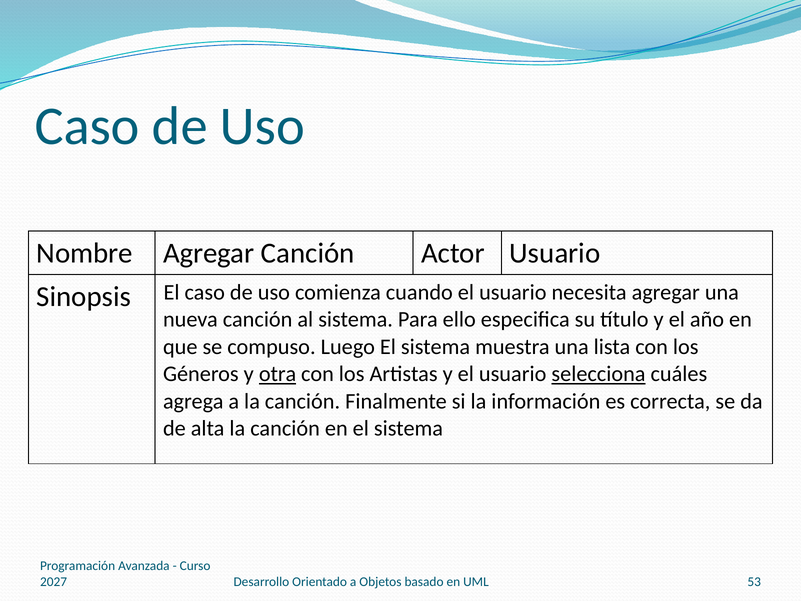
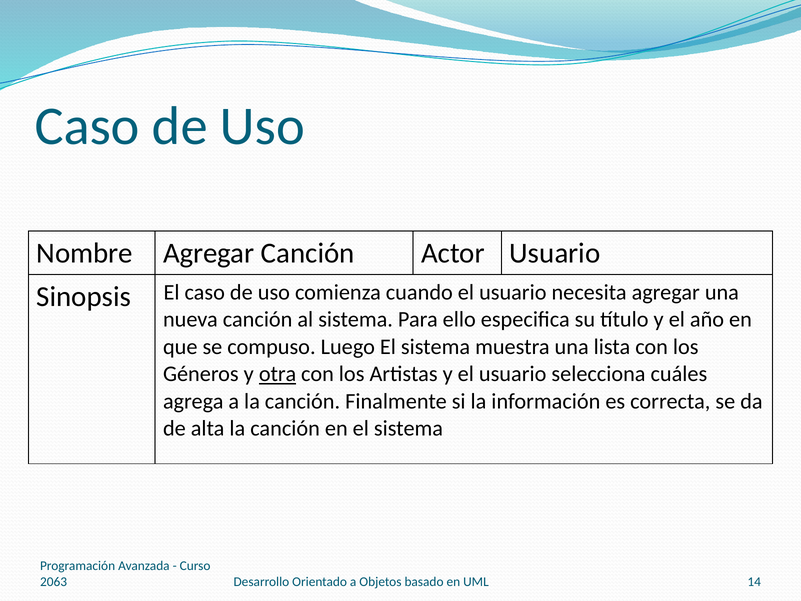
selecciona underline: present -> none (598, 374)
53: 53 -> 14 (754, 581)
2027: 2027 -> 2063 (54, 582)
